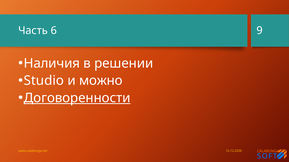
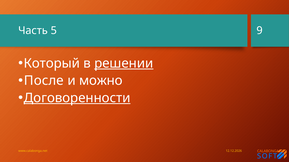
6: 6 -> 5 (54, 31)
Наличия: Наличия -> Который (52, 64)
решении underline: none -> present (124, 64)
Studio: Studio -> После (44, 81)
